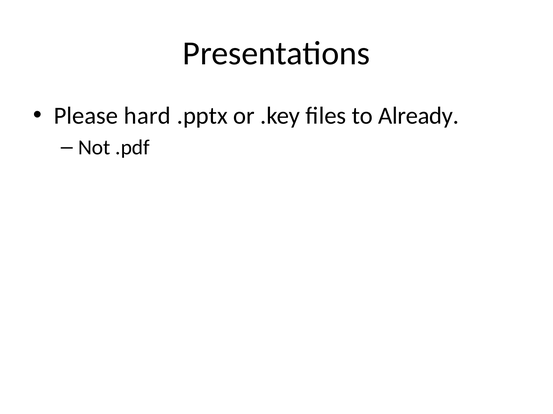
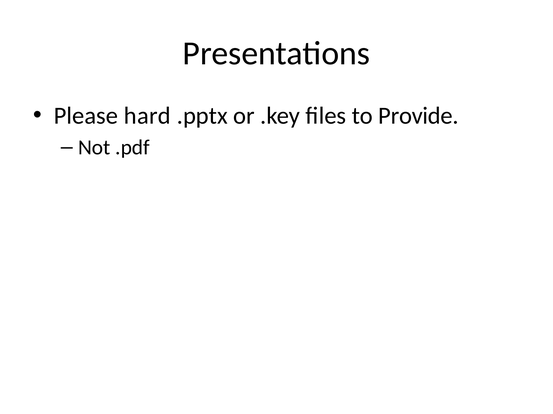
Already: Already -> Provide (419, 116)
